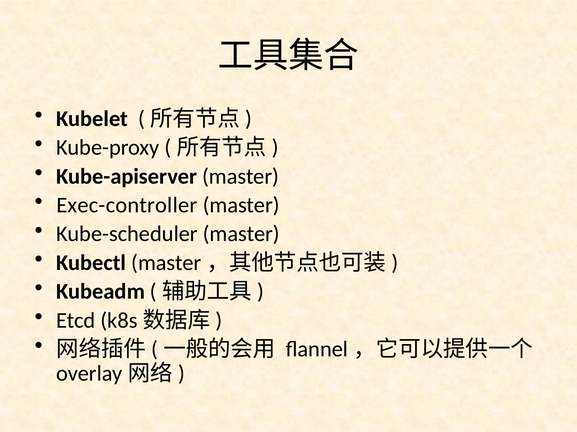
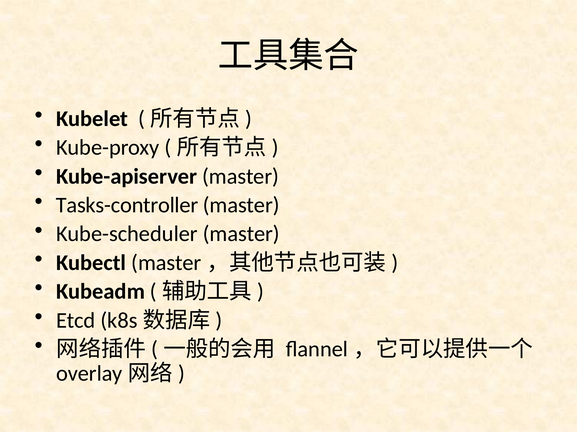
Exec-controller: Exec-controller -> Tasks-controller (127, 205)
